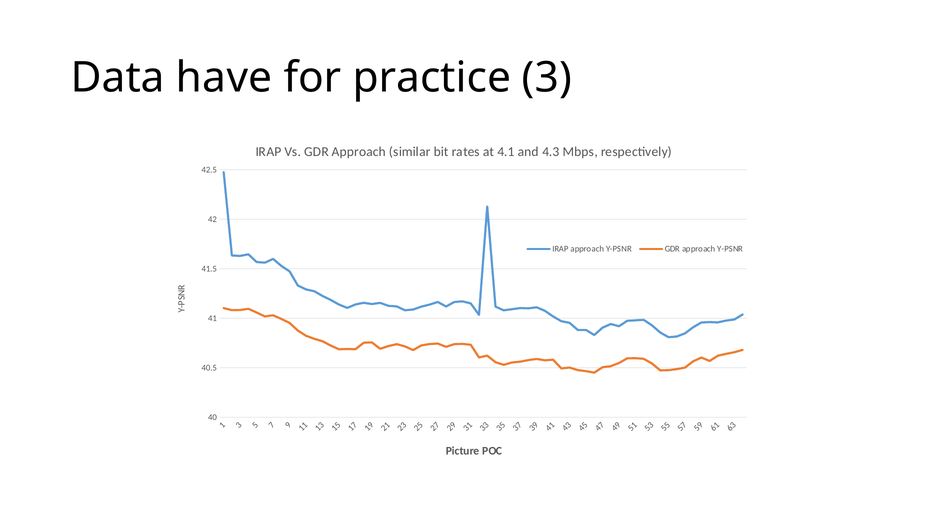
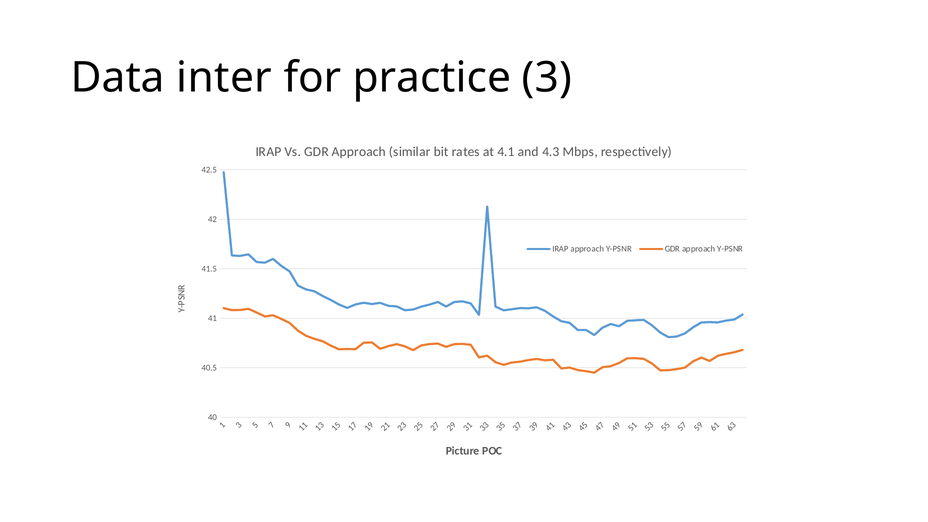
have: have -> inter (224, 78)
